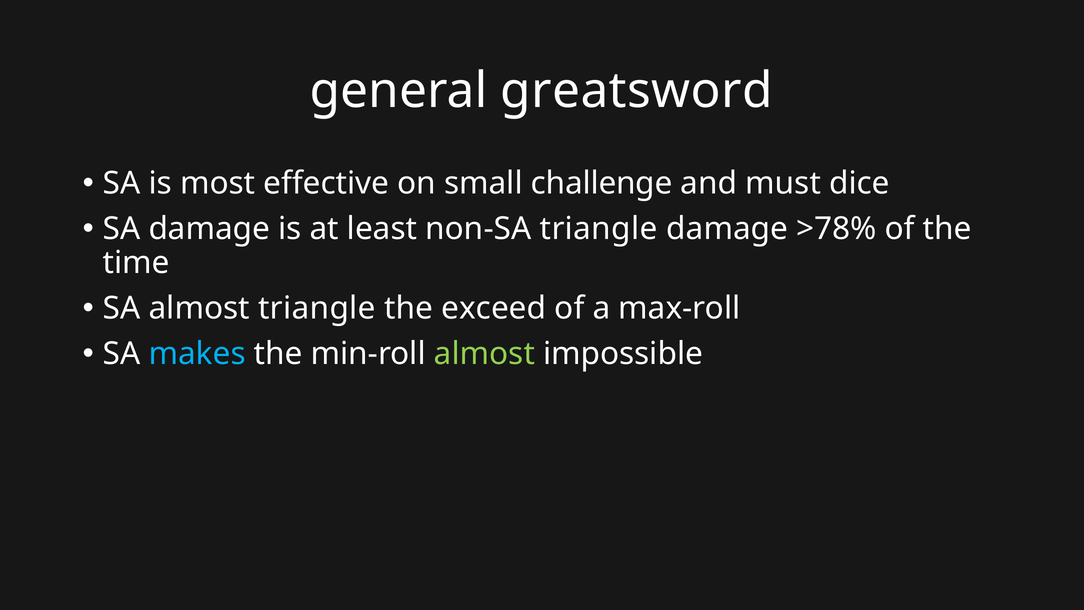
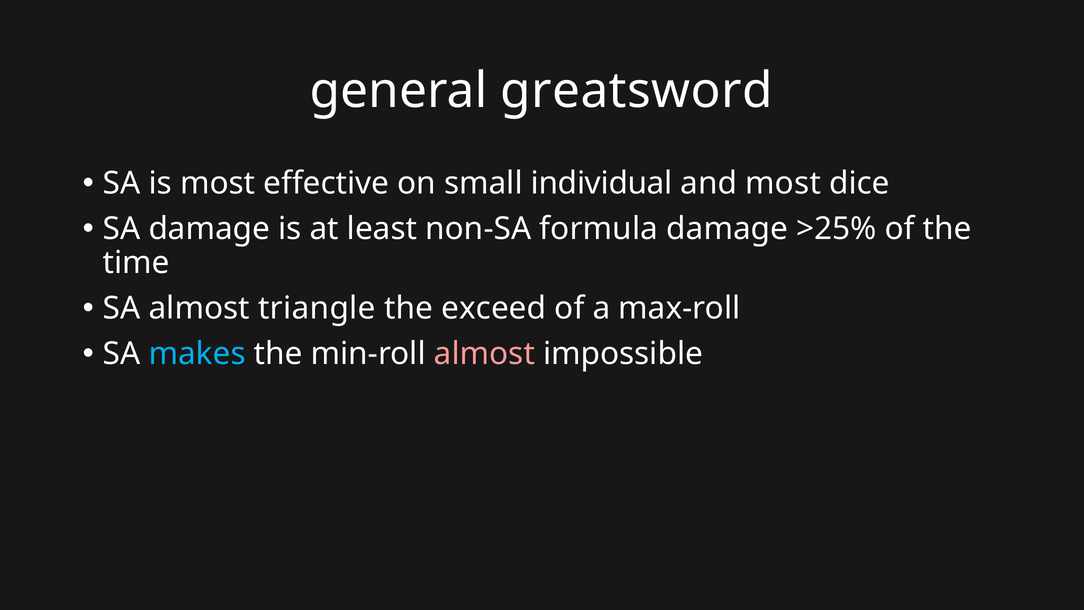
challenge: challenge -> individual (602, 183)
and must: must -> most (783, 183)
non-SA triangle: triangle -> formula (599, 229)
>78%: >78% -> >25% (836, 229)
almost colour: light green -> pink (484, 354)
